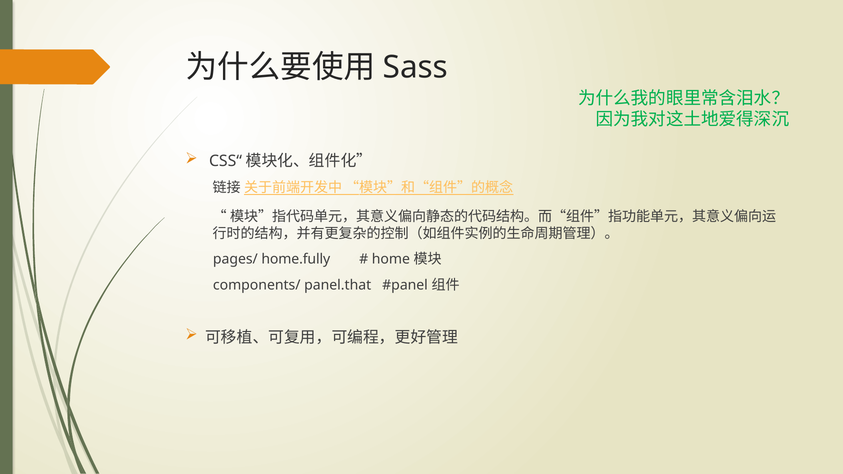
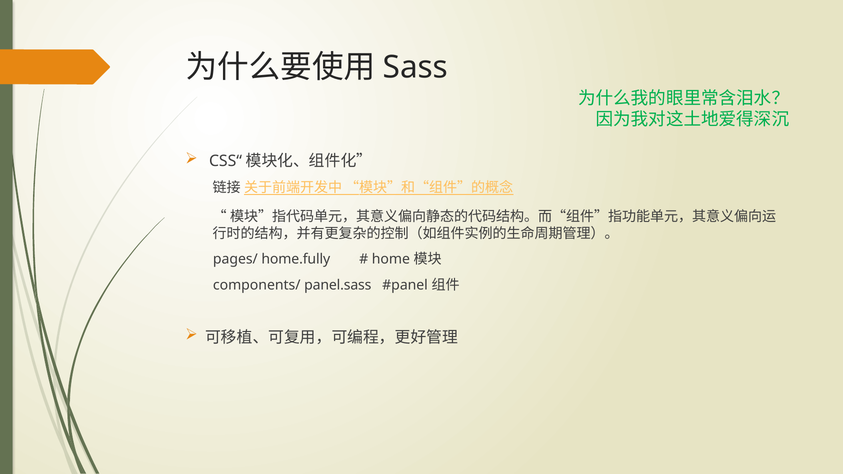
panel.that: panel.that -> panel.sass (338, 285)
